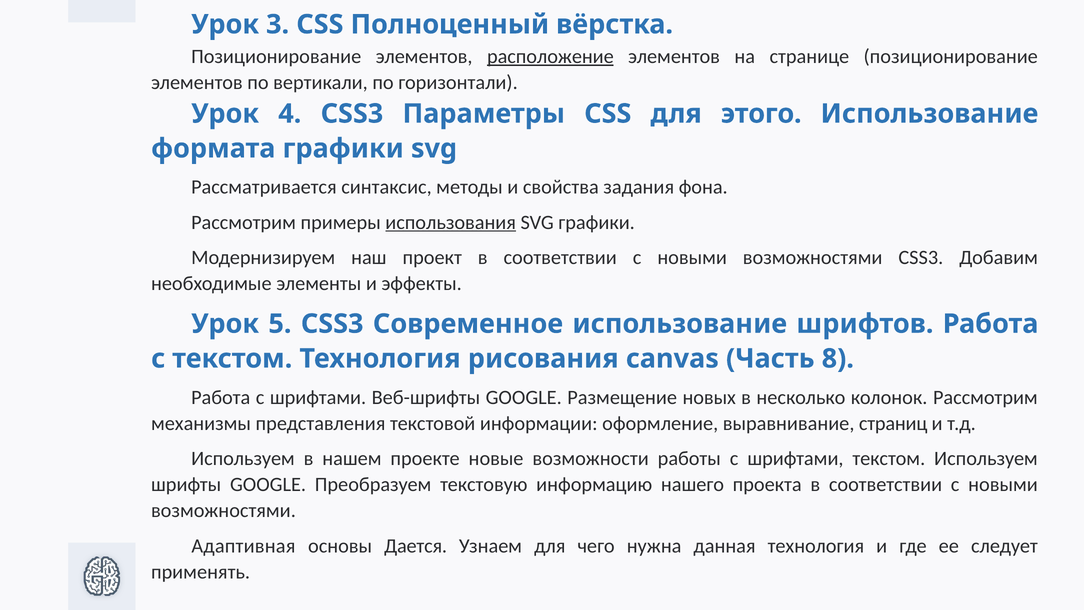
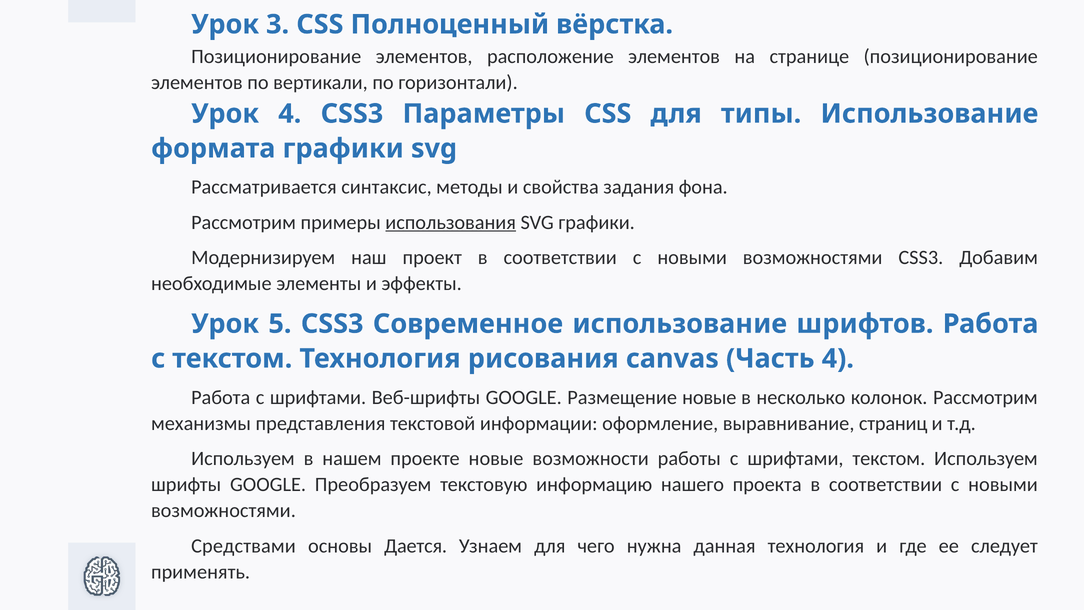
расположение underline: present -> none (550, 56)
этого: этого -> типы (761, 114)
Часть 8: 8 -> 4 (838, 359)
Размещение новых: новых -> новые (709, 397)
Адаптивная: Адаптивная -> Средствами (243, 546)
